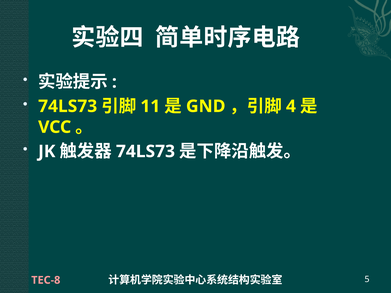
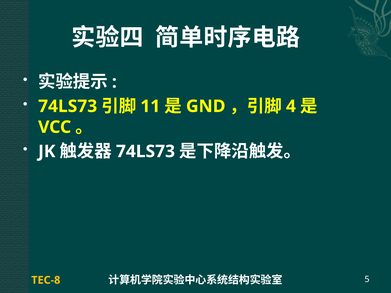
TEC-8 colour: pink -> yellow (46, 280)
